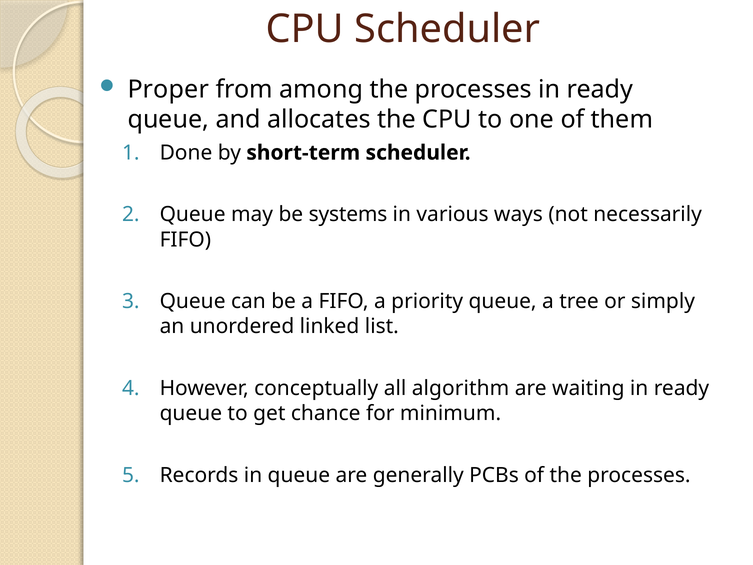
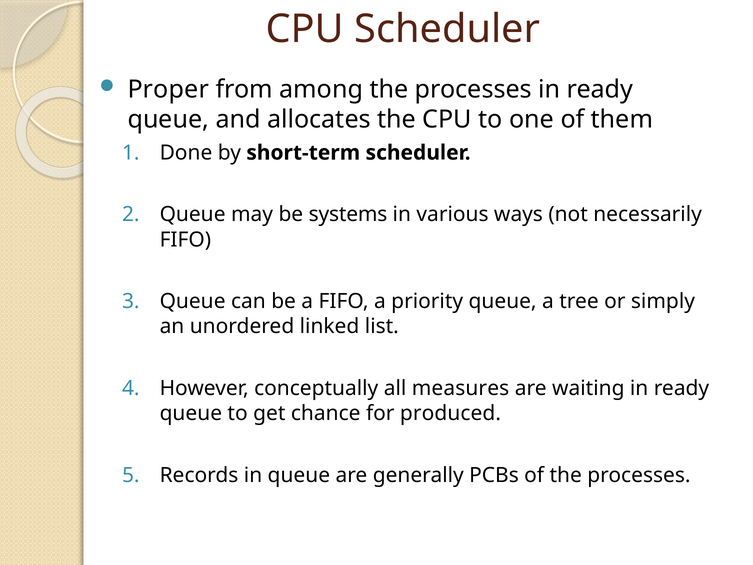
algorithm: algorithm -> measures (461, 388)
minimum: minimum -> produced (451, 413)
